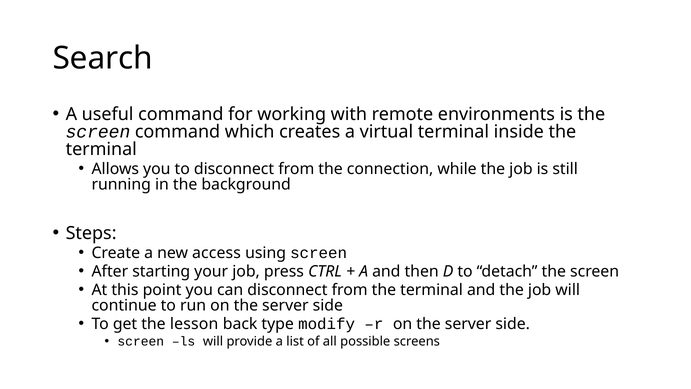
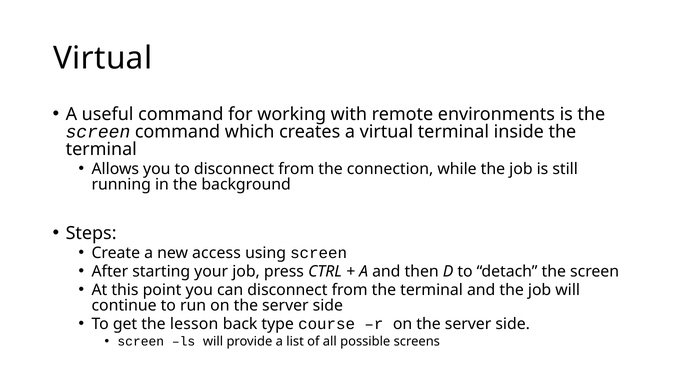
Search: Search -> Virtual (103, 58)
modify: modify -> course (327, 324)
